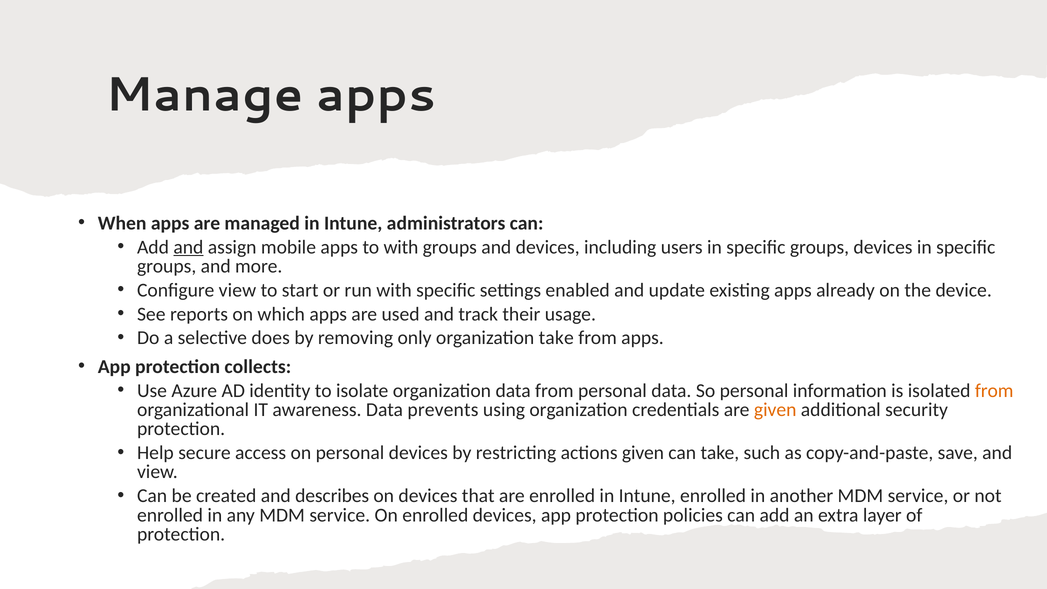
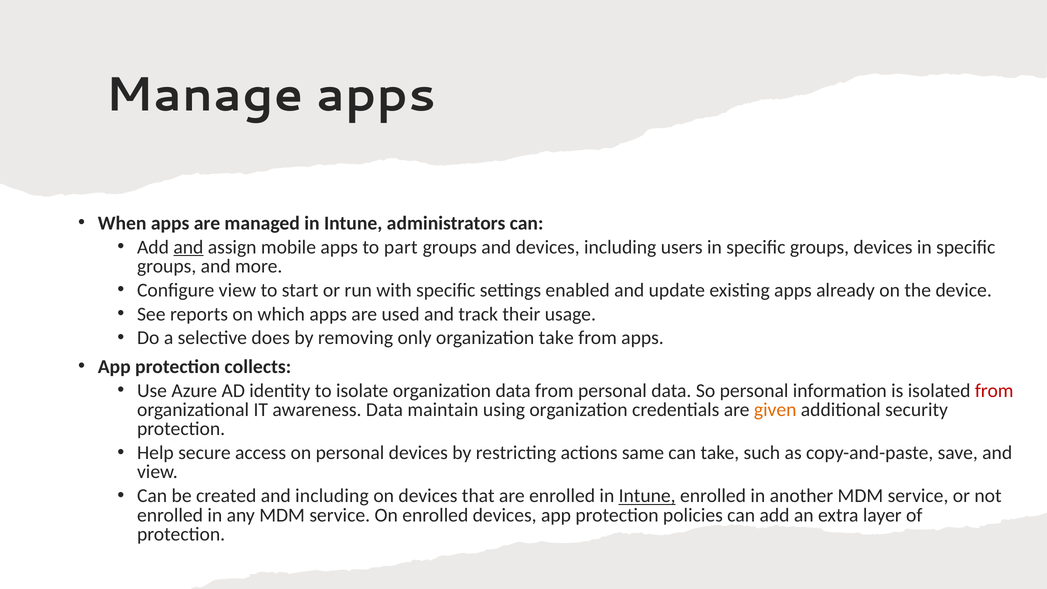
to with: with -> part (401, 247)
from colour: orange -> red (994, 391)
prevents: prevents -> maintain (443, 410)
actions given: given -> same (643, 453)
and describes: describes -> including (332, 496)
Intune underline: none -> present (647, 496)
